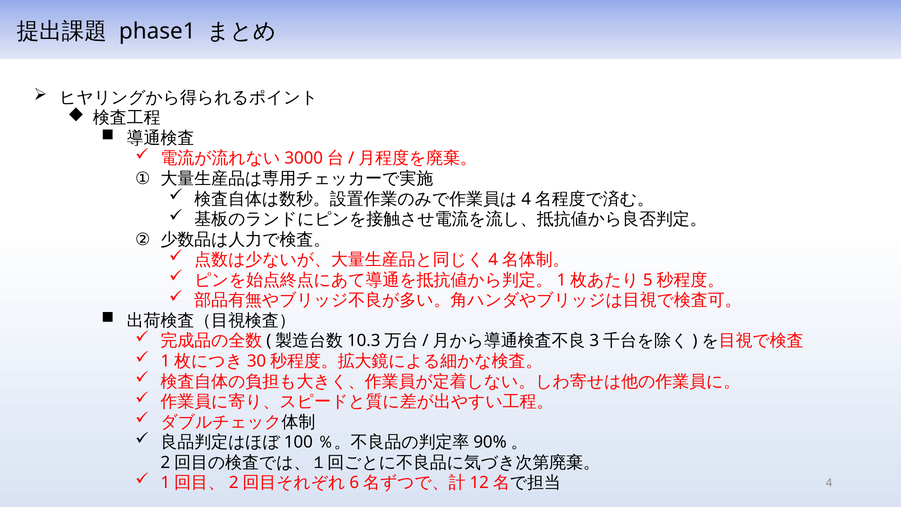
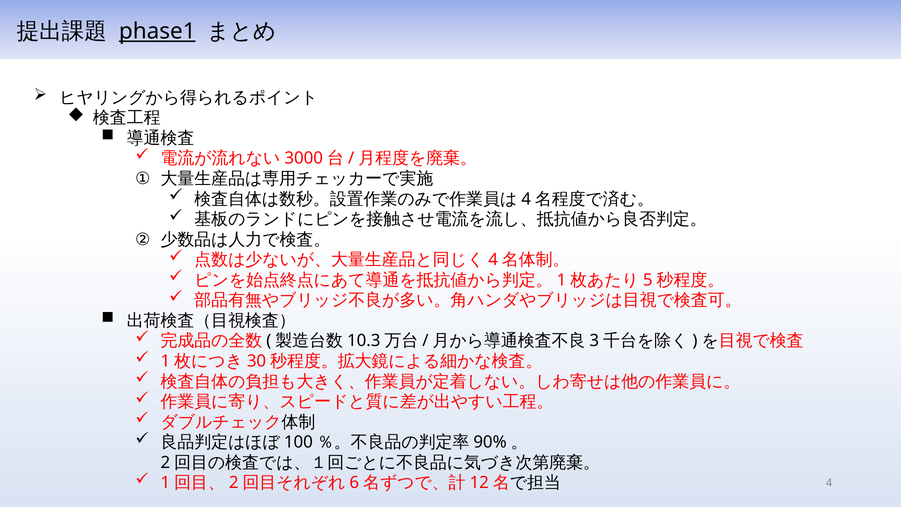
phase1 underline: none -> present (157, 31)
